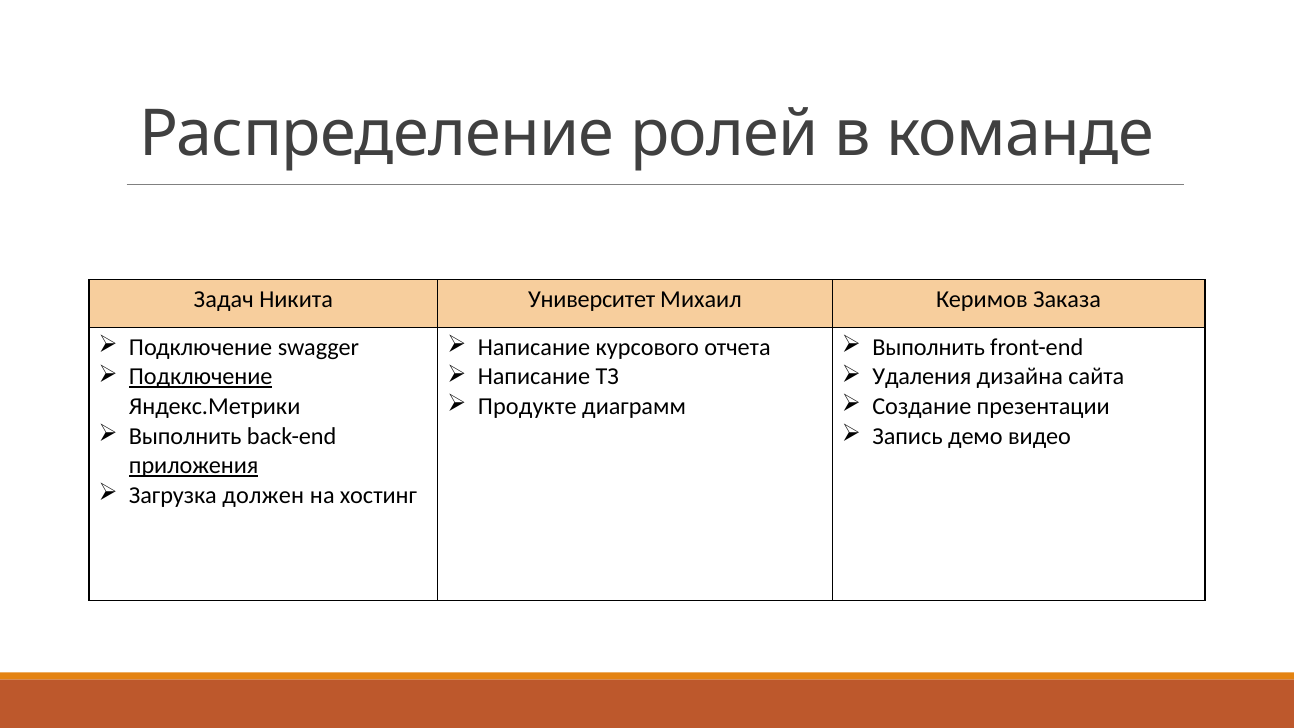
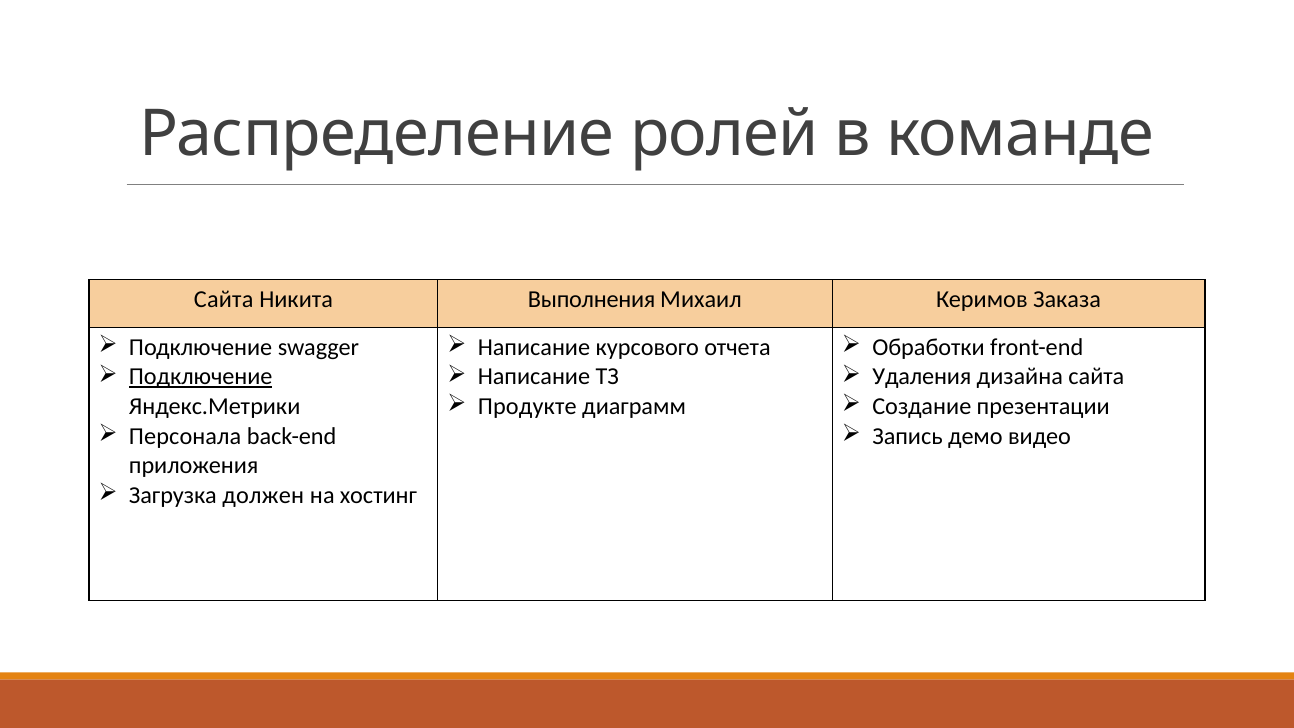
Задач: Задач -> Сайта (224, 299)
Университет: Университет -> Выполнения (592, 299)
Выполнить: Выполнить -> Обработки (929, 347)
Выполнить: Выполнить -> Персонала (185, 436)
приложения underline: present -> none (194, 466)
